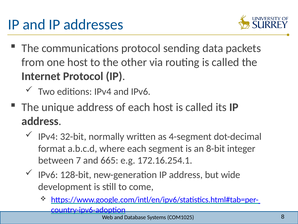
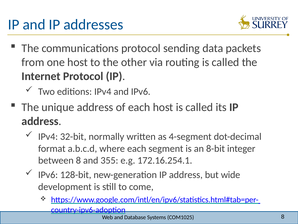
between 7: 7 -> 8 (78, 160)
665: 665 -> 355 (109, 160)
